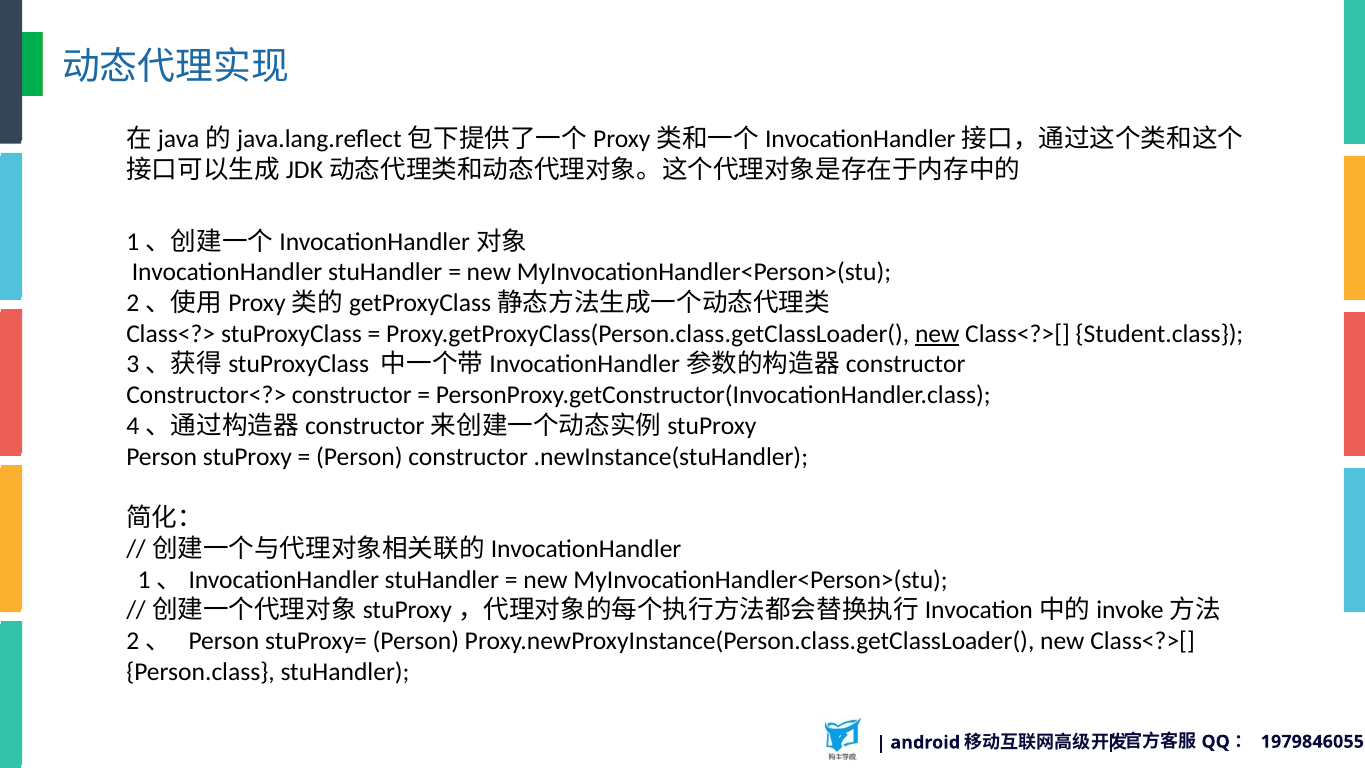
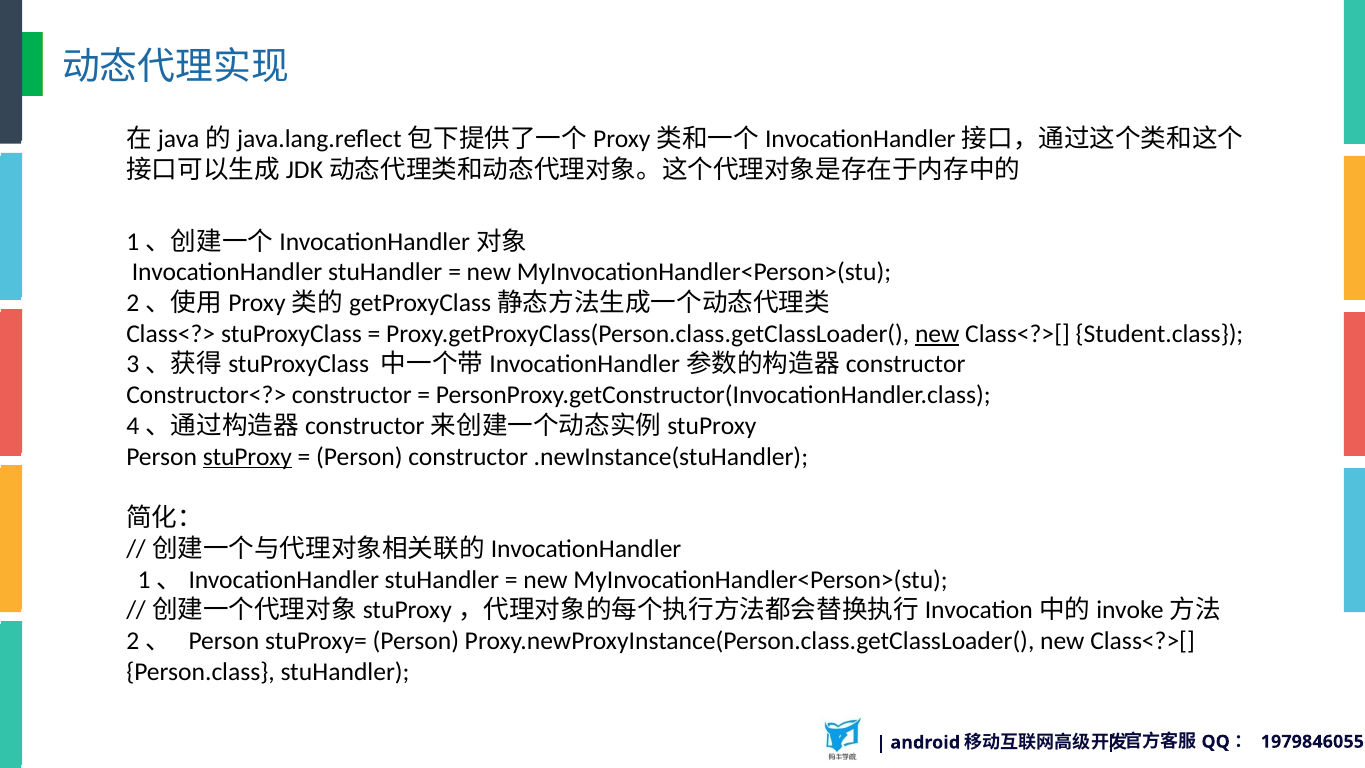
stuProxy underline: none -> present (247, 457)
